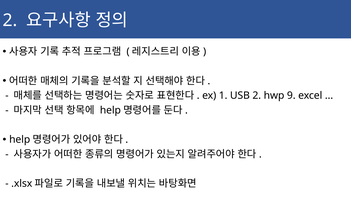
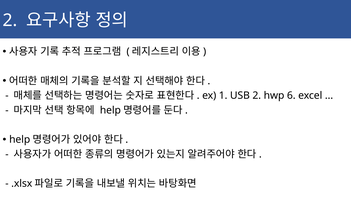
9: 9 -> 6 (291, 96)
